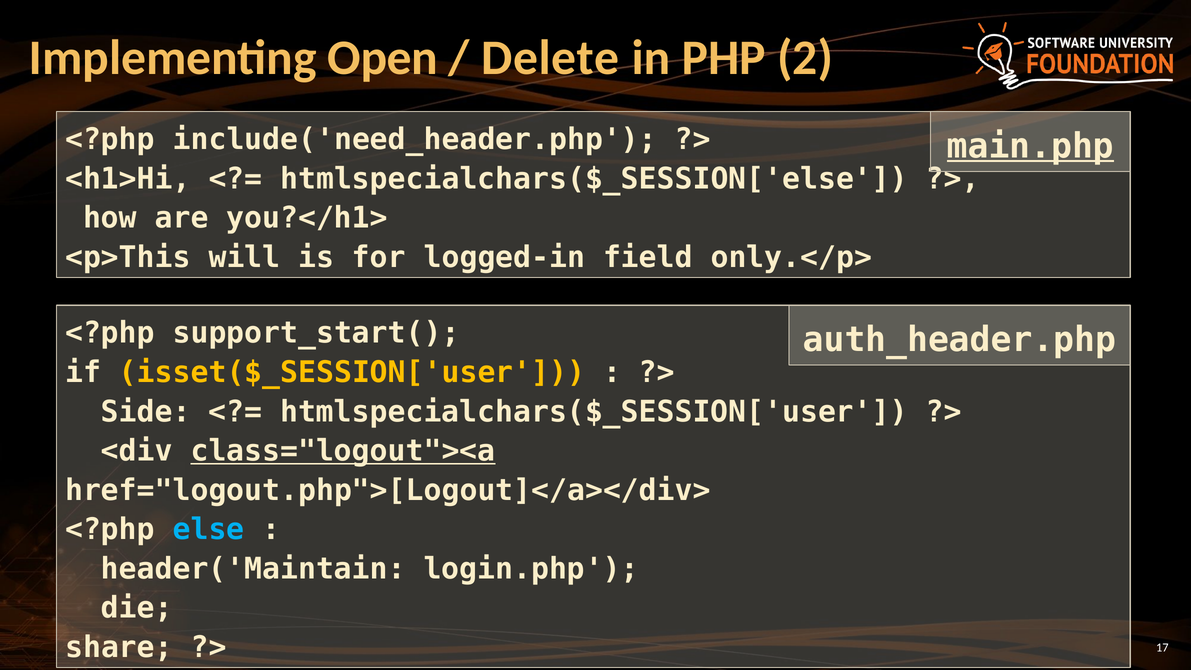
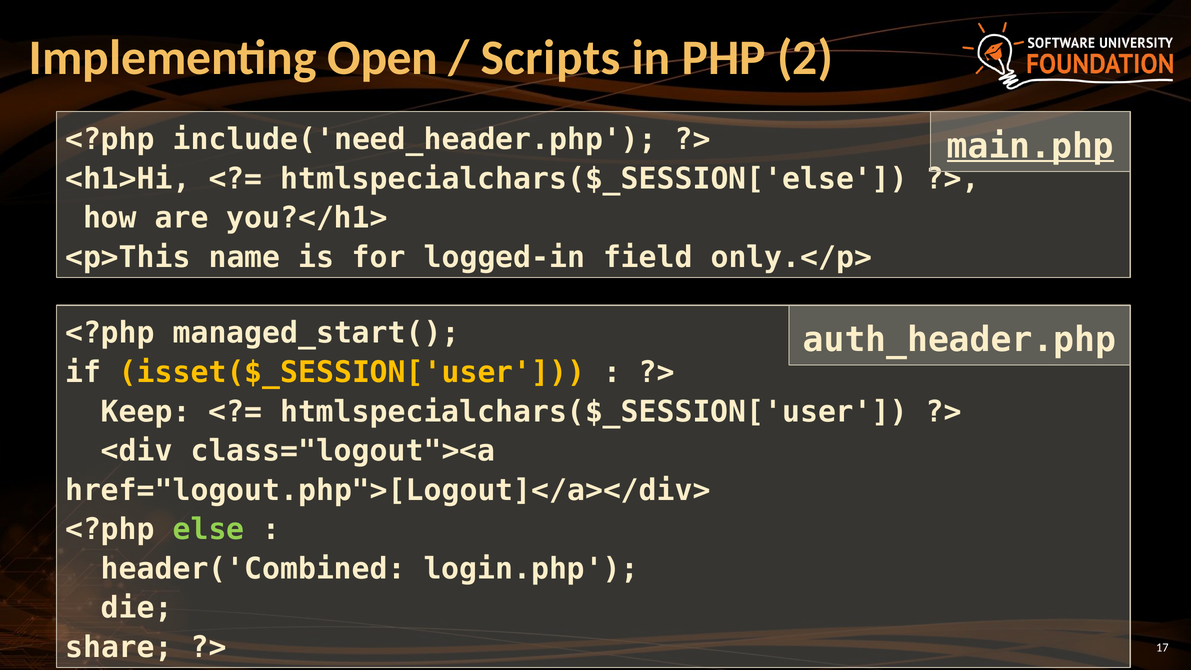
Delete: Delete -> Scripts (550, 58)
will: will -> name (244, 257)
support_start(: support_start( -> managed_start( (316, 333)
Side: Side -> Keep (146, 412)
class="logout"><a underline: present -> none (343, 451)
else colour: light blue -> light green (209, 530)
header('Maintain: header('Maintain -> header('Combined (253, 569)
